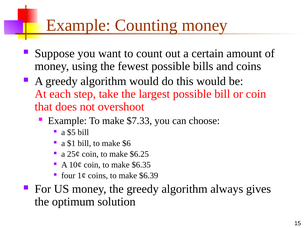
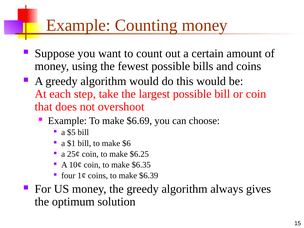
$7.33: $7.33 -> $6.69 (139, 121)
